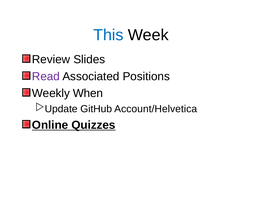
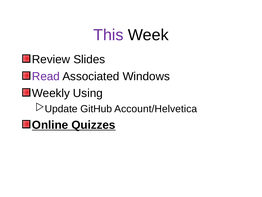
This colour: blue -> purple (108, 35)
Positions: Positions -> Windows (146, 76)
When: When -> Using (88, 93)
